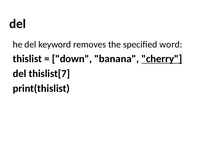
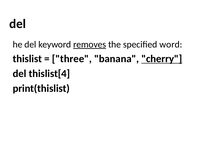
removes underline: none -> present (90, 44)
down: down -> three (72, 59)
thislist[7: thislist[7 -> thislist[4 (49, 74)
